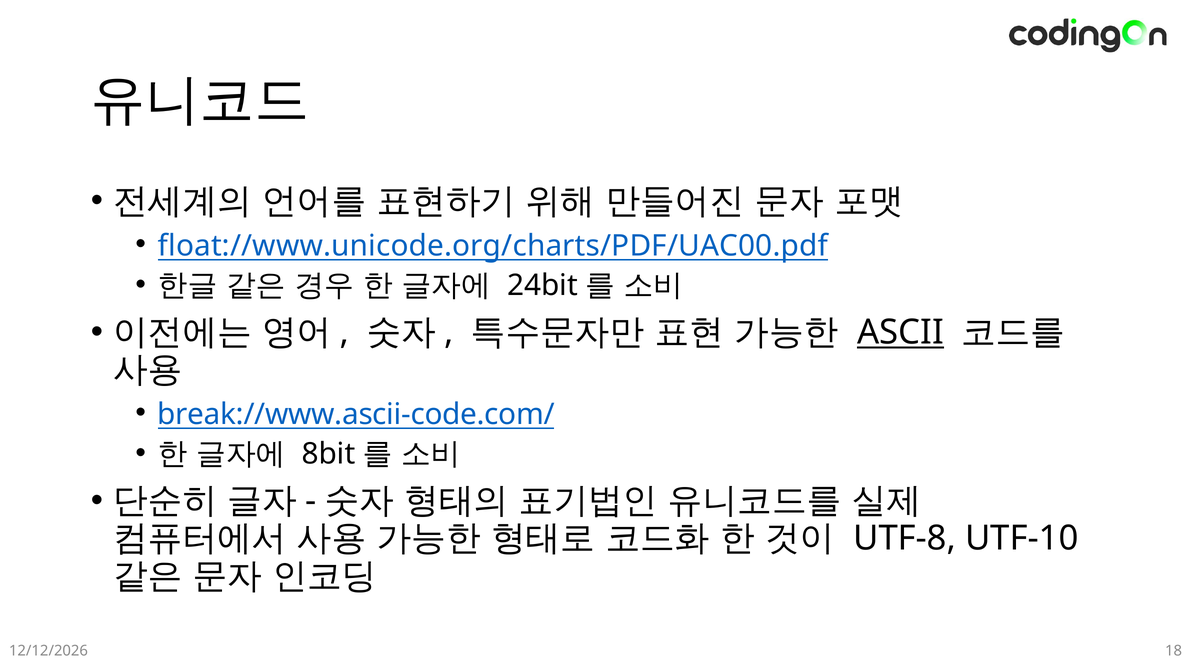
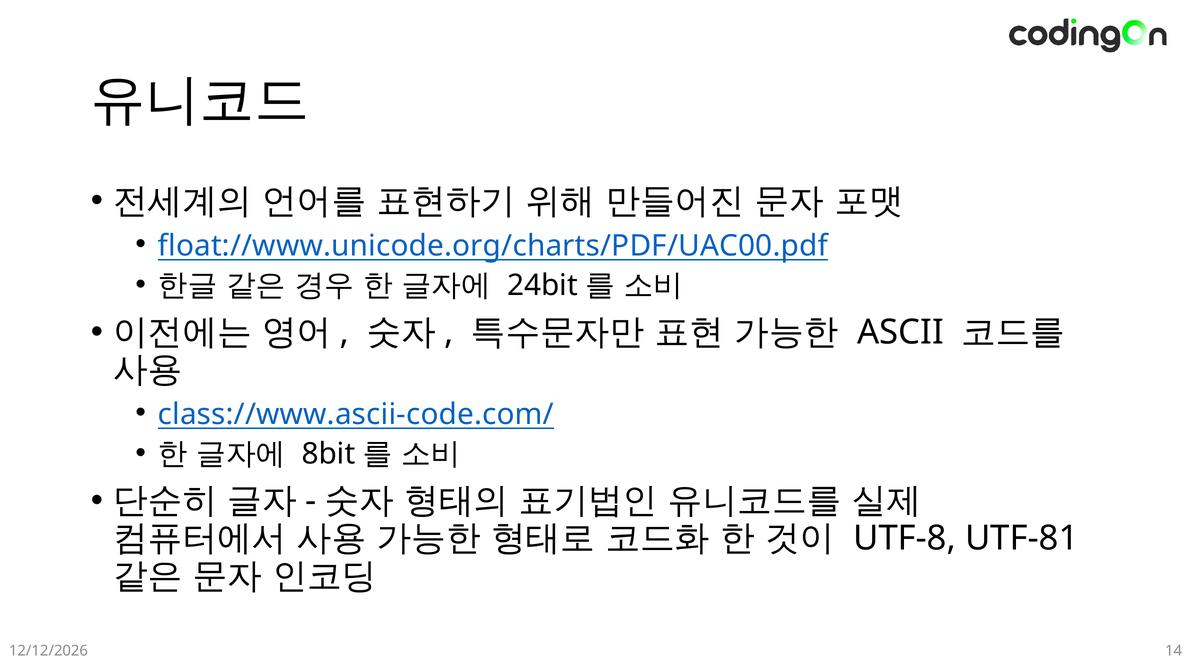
ASCII underline: present -> none (901, 332)
break://www.ascii-code.com/: break://www.ascii-code.com/ -> class://www.ascii-code.com/ (356, 414)
UTF-10: UTF-10 -> UTF-81 (1022, 538)
18: 18 -> 14 (1174, 651)
